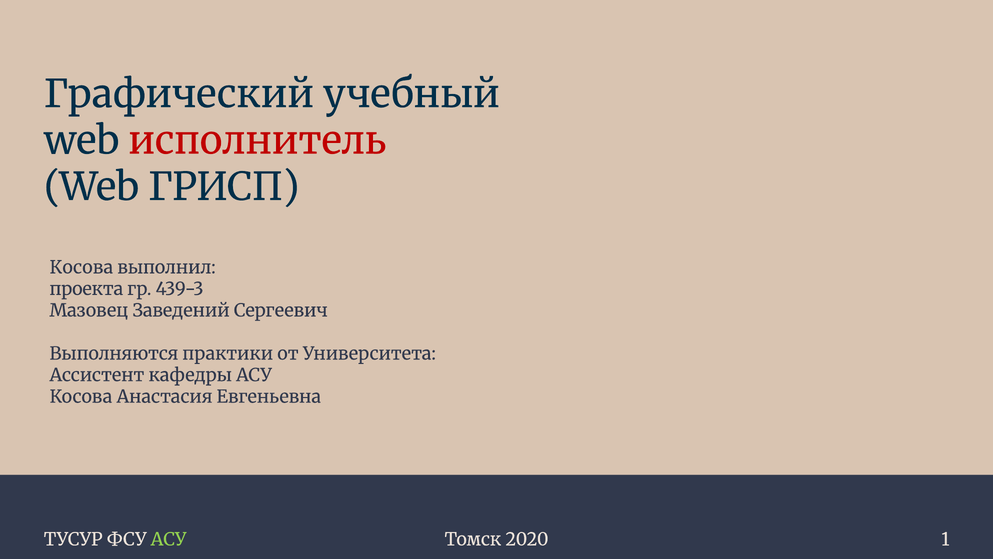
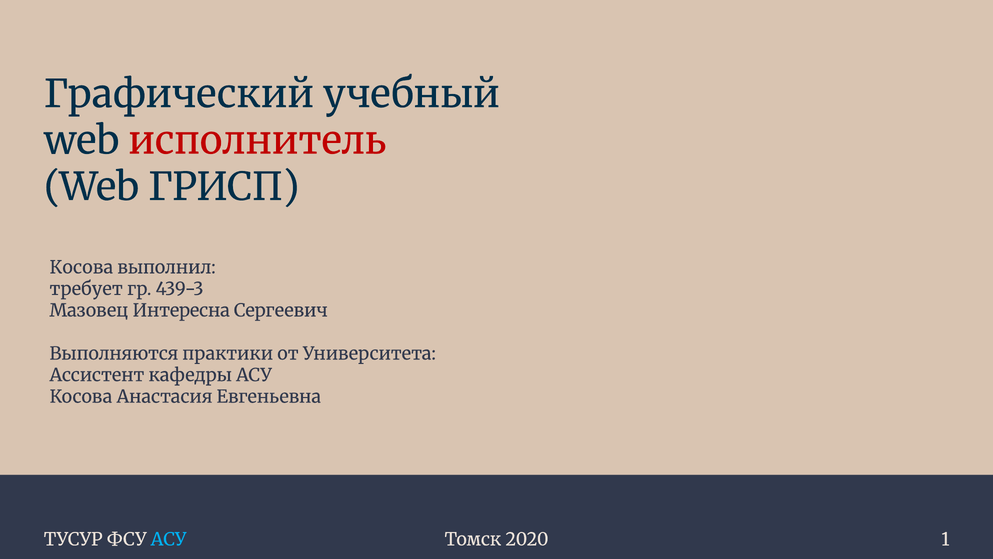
проекта: проекта -> требует (86, 289)
Заведений: Заведений -> Интересна (181, 310)
АСУ colour: light green -> light blue (169, 539)
